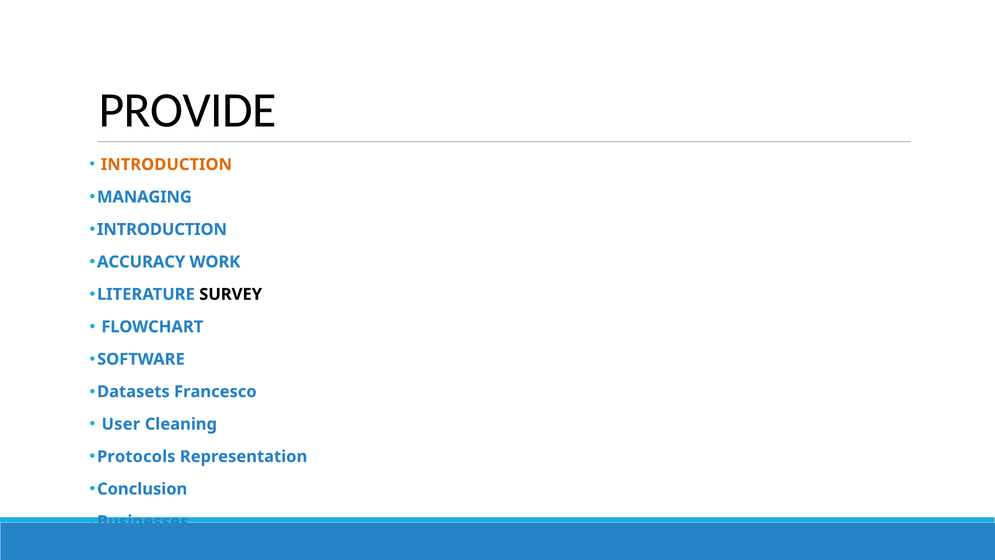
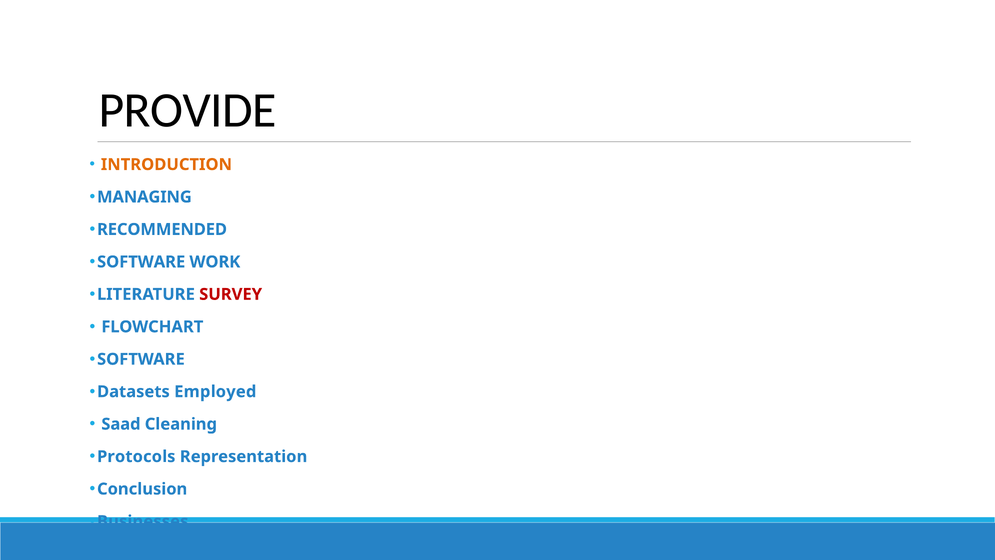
INTRODUCTION: INTRODUCTION -> RECOMMENDED (162, 229)
ACCURACY: ACCURACY -> SOFTWARE (141, 262)
SURVEY colour: black -> red (231, 294)
Francesco: Francesco -> Employed (215, 392)
User: User -> Saad (121, 424)
